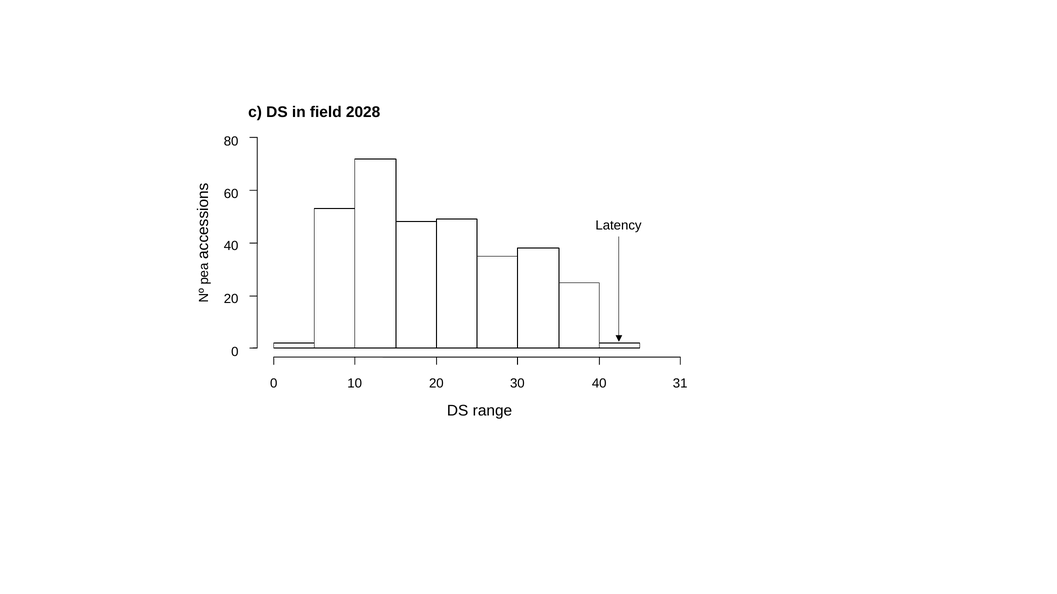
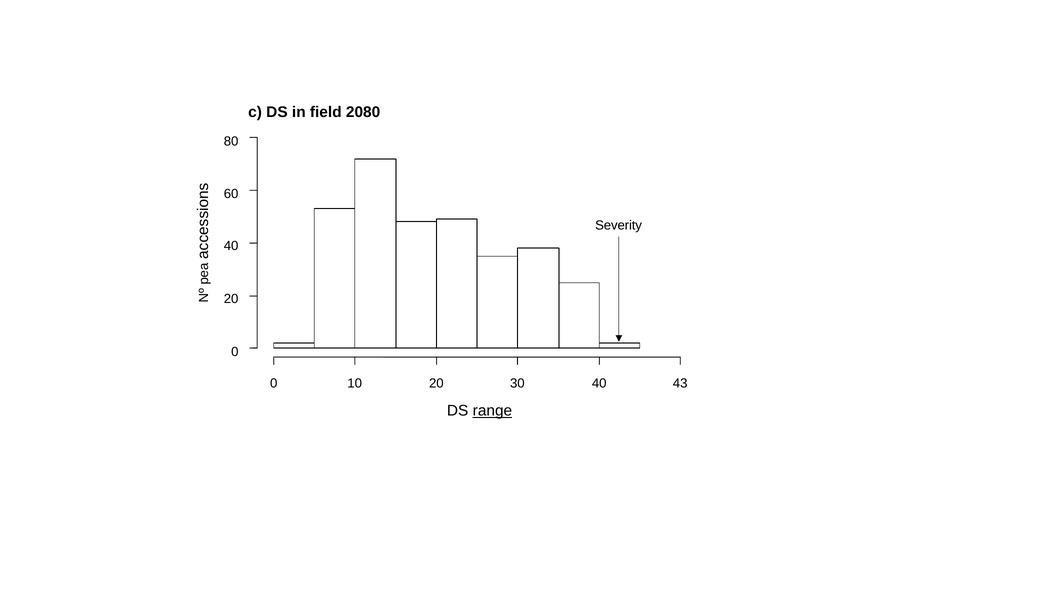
2028: 2028 -> 2080 (363, 112)
Latency: Latency -> Severity (619, 226)
31: 31 -> 43 (680, 384)
range underline: none -> present (492, 411)
